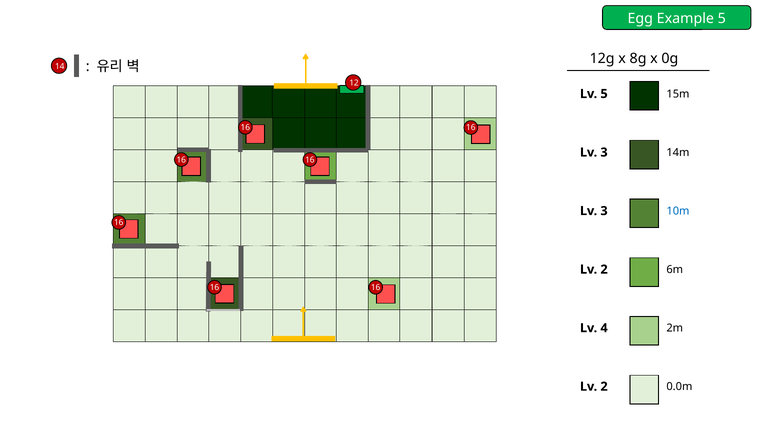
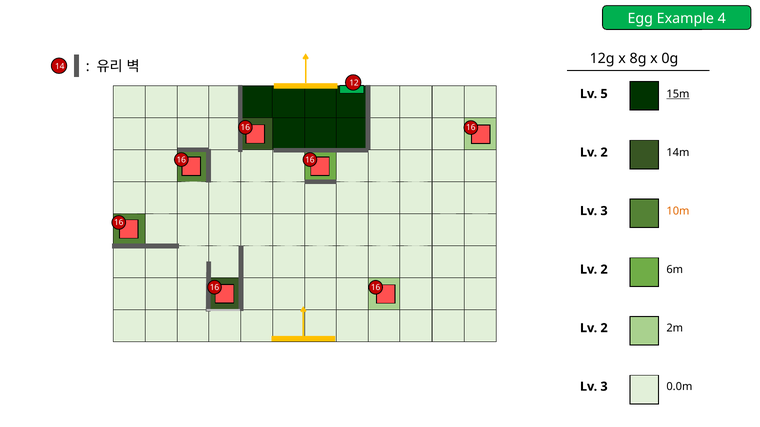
Example 5: 5 -> 4 (722, 19)
15m underline: none -> present (678, 94)
3: 3 -> 2 (604, 153)
10m colour: blue -> orange (678, 211)
4: 4 -> 2 (604, 328)
2: 2 -> 3 (604, 387)
